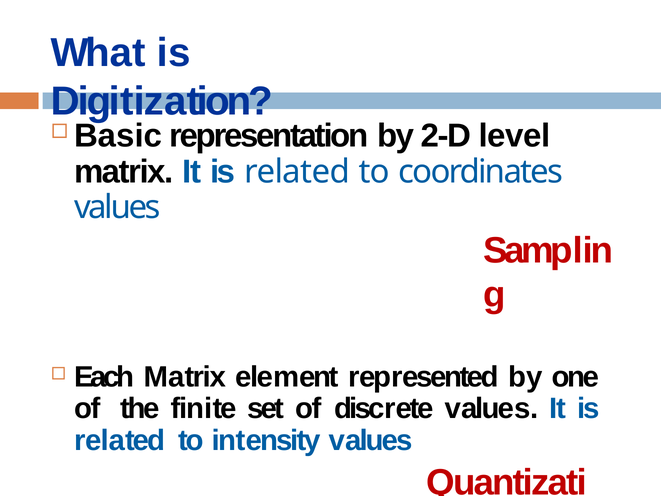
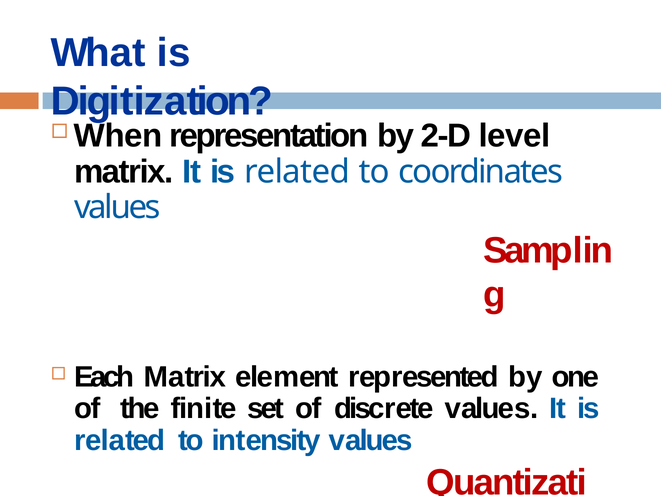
Basic: Basic -> When (118, 136)
